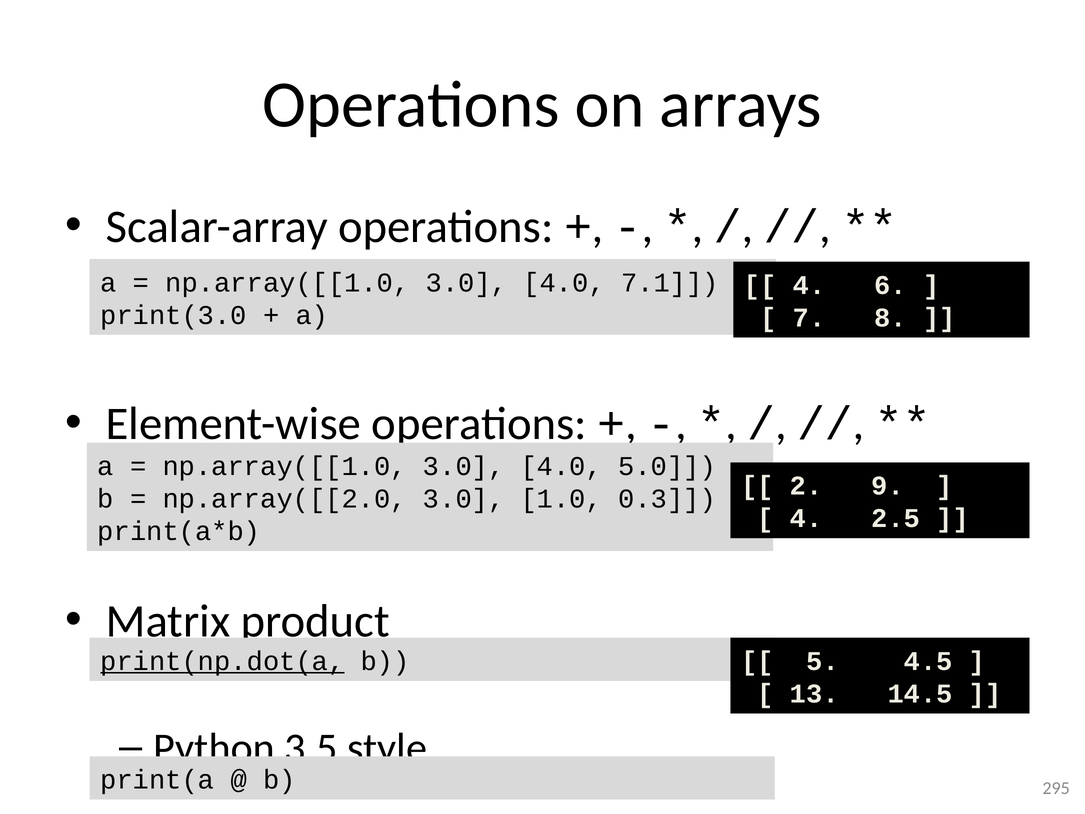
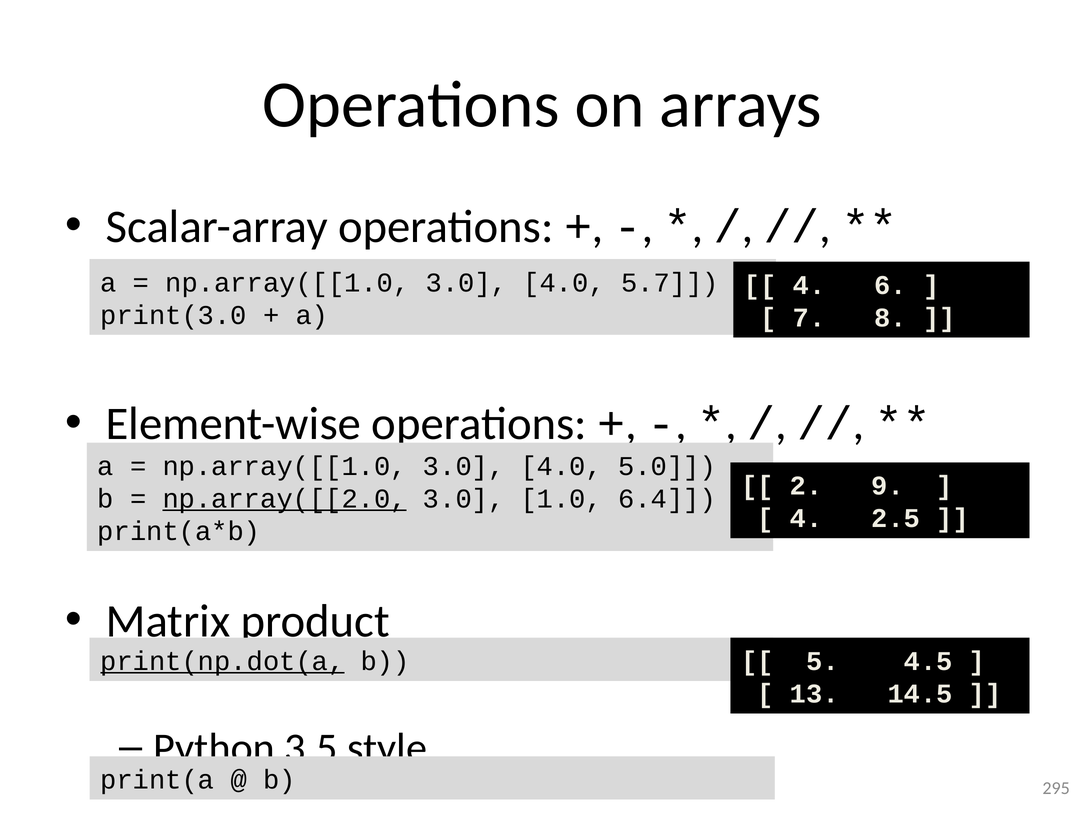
7.1: 7.1 -> 5.7 (670, 282)
np.array([[2.0 underline: none -> present (285, 499)
0.3: 0.3 -> 6.4 (667, 499)
